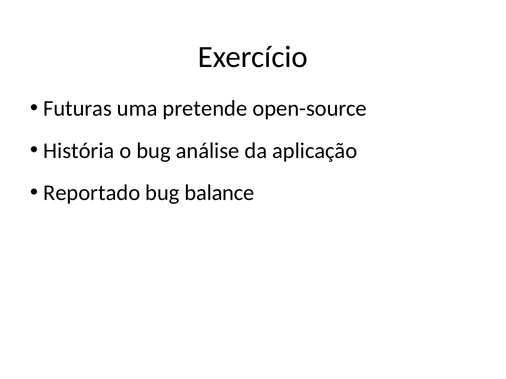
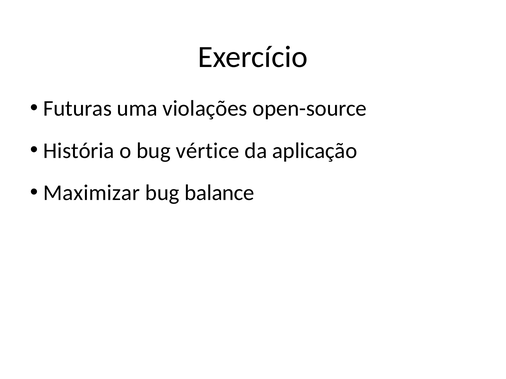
pretende: pretende -> violações (205, 109)
análise: análise -> vértice (208, 151)
Reportado: Reportado -> Maximizar (92, 193)
